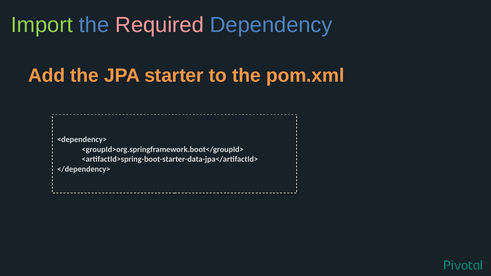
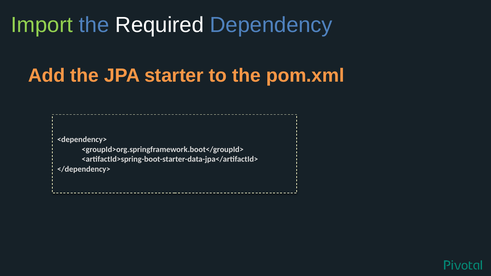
Required colour: pink -> white (160, 25)
